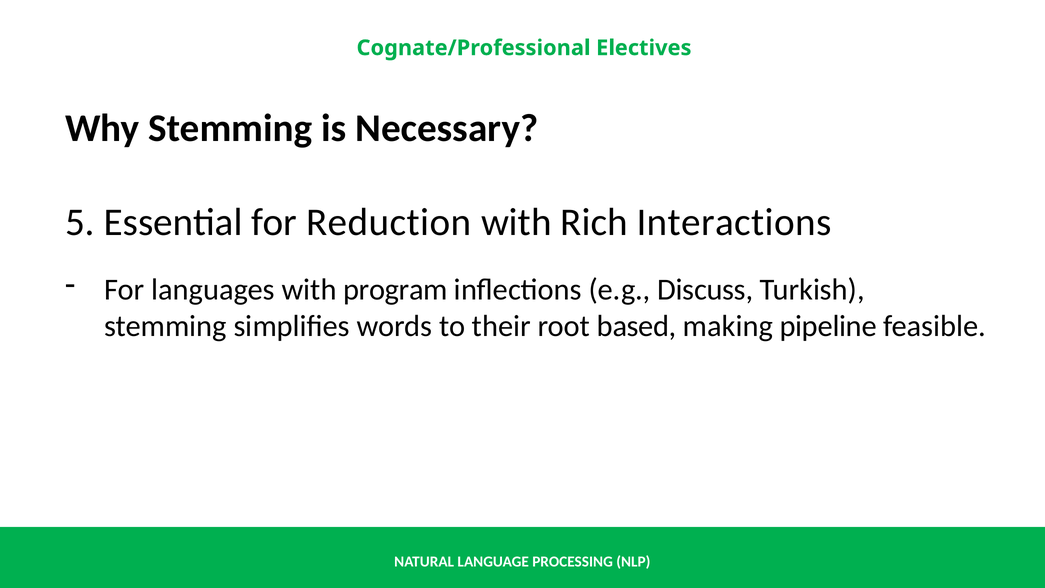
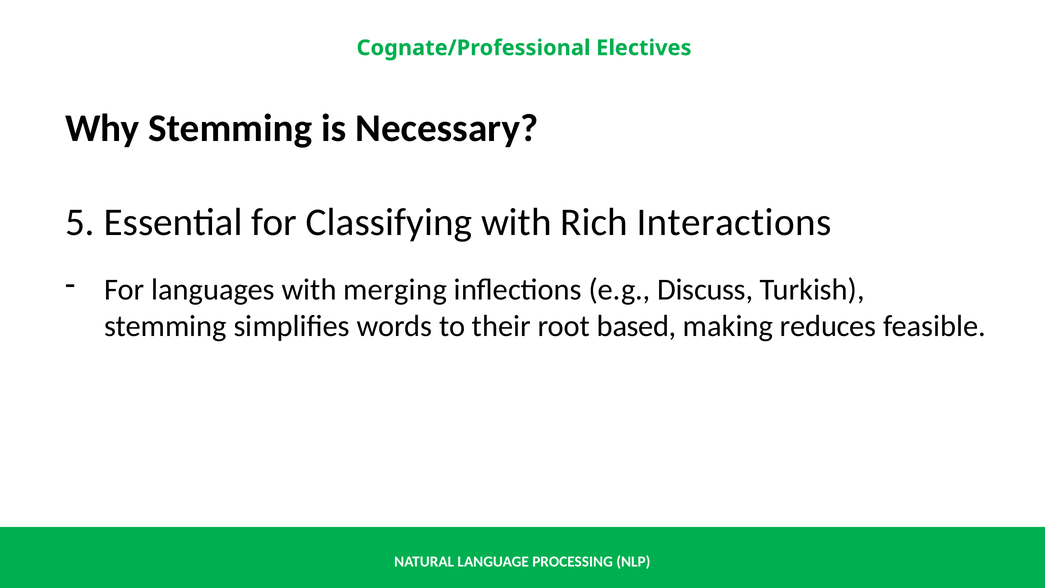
Reduction: Reduction -> Classifying (389, 222)
program: program -> merging (395, 289)
pipeline: pipeline -> reduces (828, 326)
